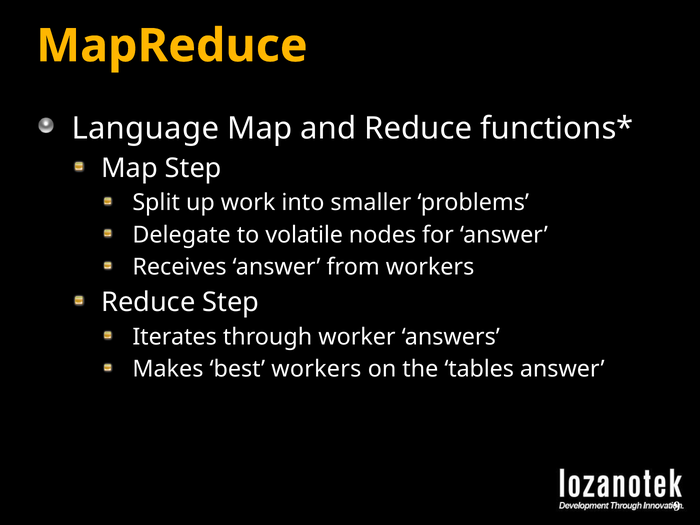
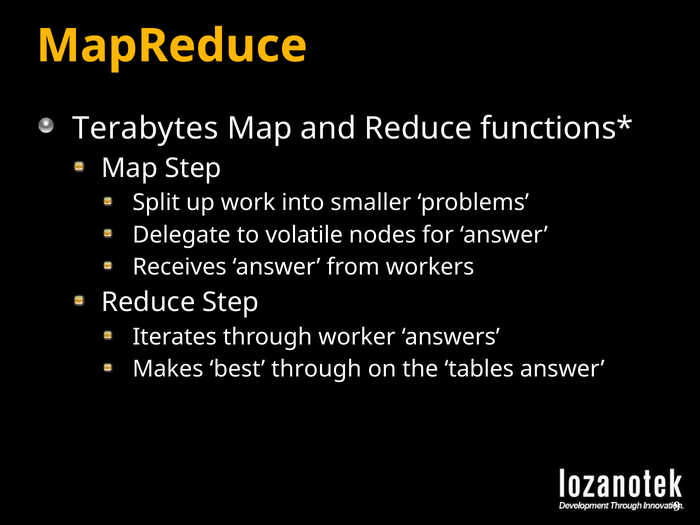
Language: Language -> Terabytes (145, 129)
best workers: workers -> through (316, 369)
